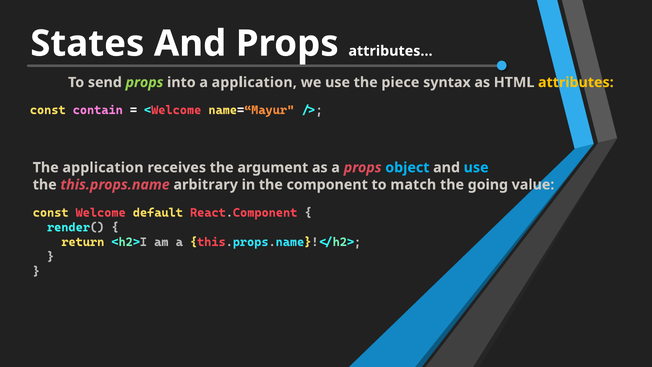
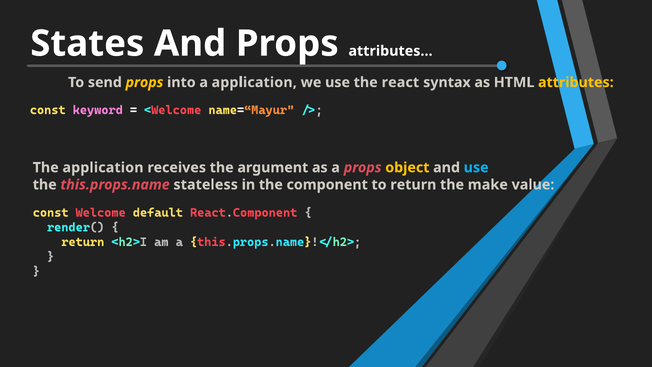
props colour: light green -> yellow (144, 82)
piece: piece -> react (400, 82)
contain: contain -> keyword (98, 110)
object colour: light blue -> yellow (407, 167)
arbitrary: arbitrary -> stateless (206, 185)
to match: match -> return (413, 185)
going: going -> make (488, 185)
